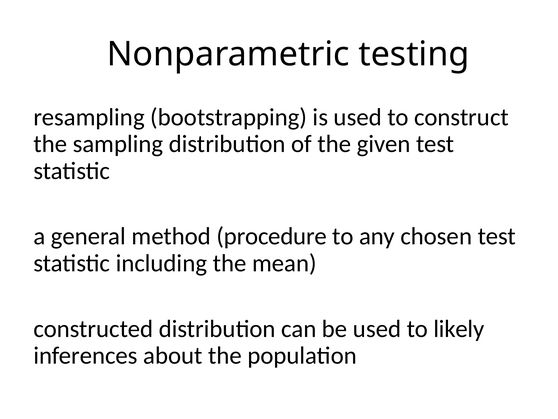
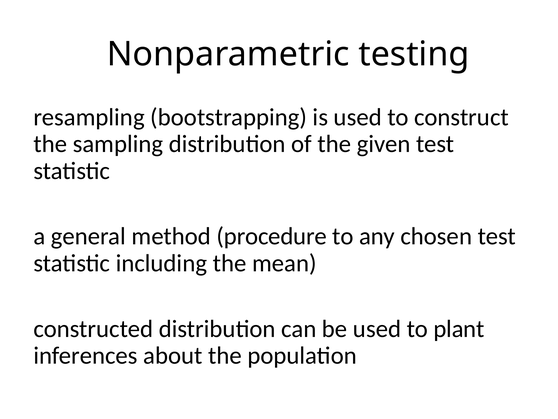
likely: likely -> plant (459, 328)
